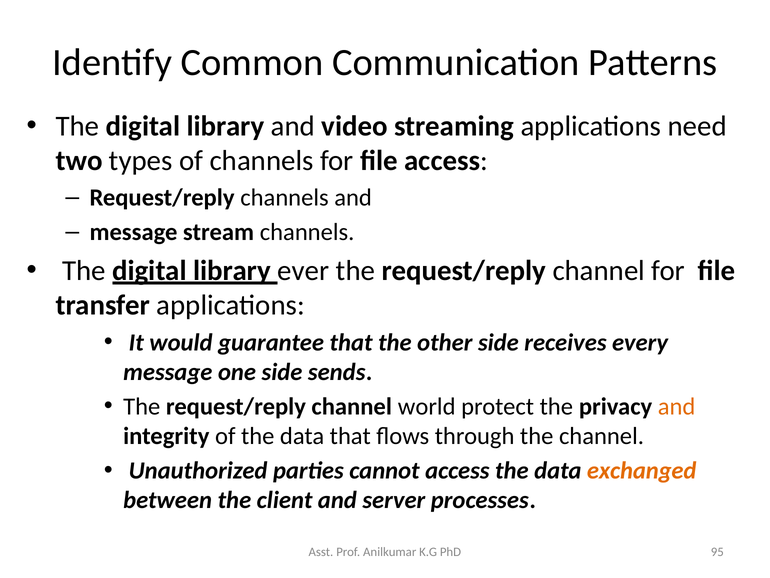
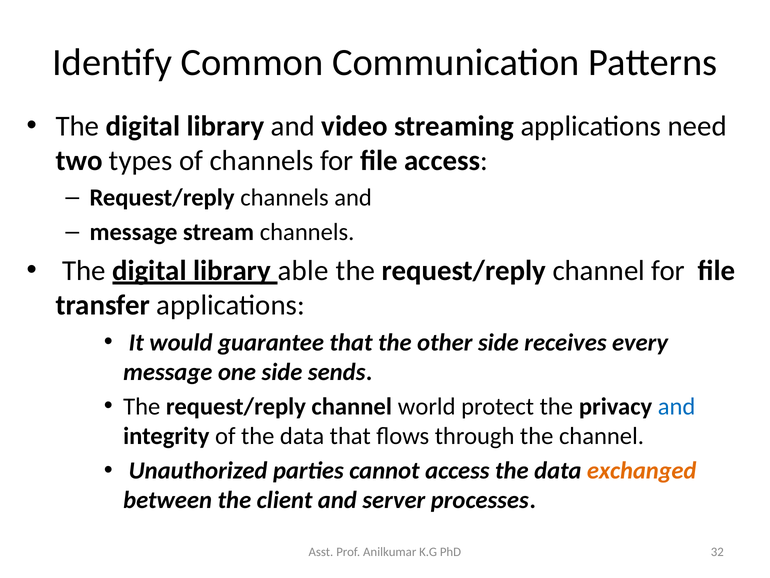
ever: ever -> able (303, 270)
and colour: orange -> blue (677, 406)
95: 95 -> 32 (717, 551)
